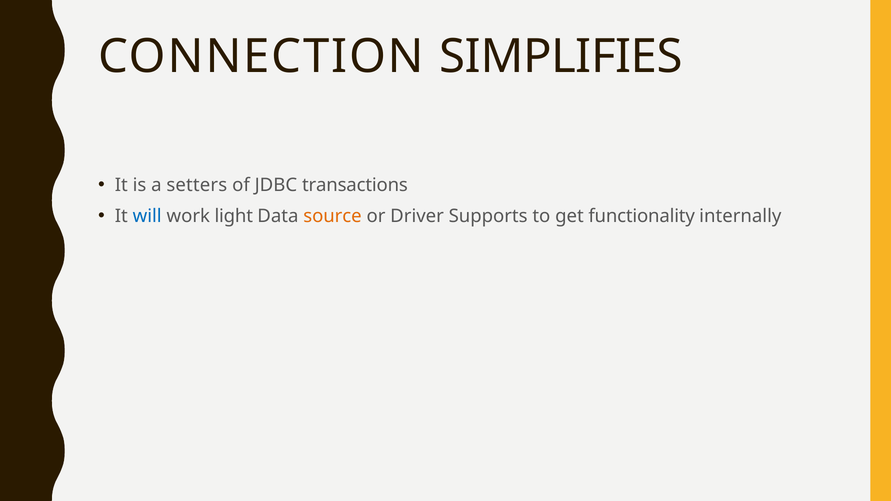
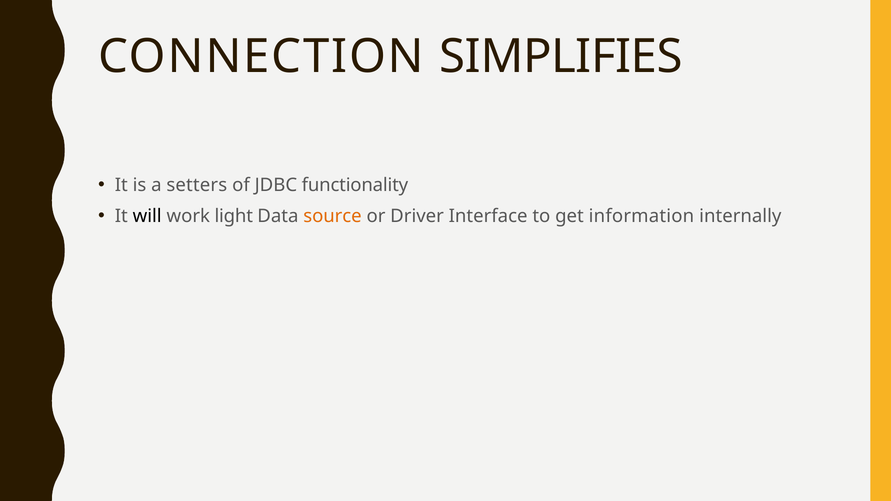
transactions: transactions -> functionality (355, 185)
will colour: blue -> black (147, 216)
Supports: Supports -> Interface (488, 216)
functionality: functionality -> information (641, 216)
